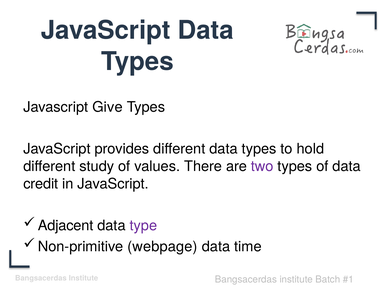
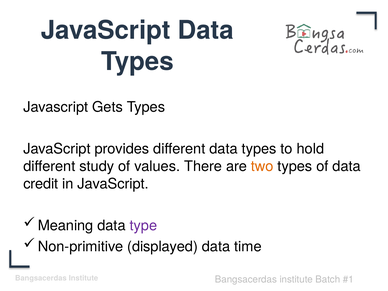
Give: Give -> Gets (108, 107)
two colour: purple -> orange (262, 166)
Adjacent: Adjacent -> Meaning (66, 226)
webpage: webpage -> displayed (163, 247)
